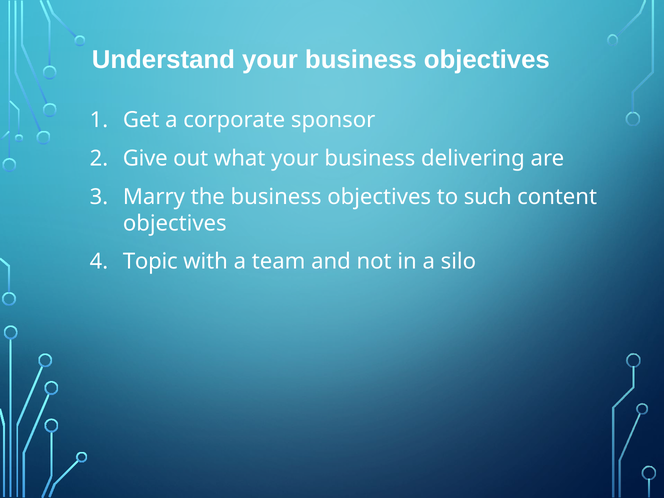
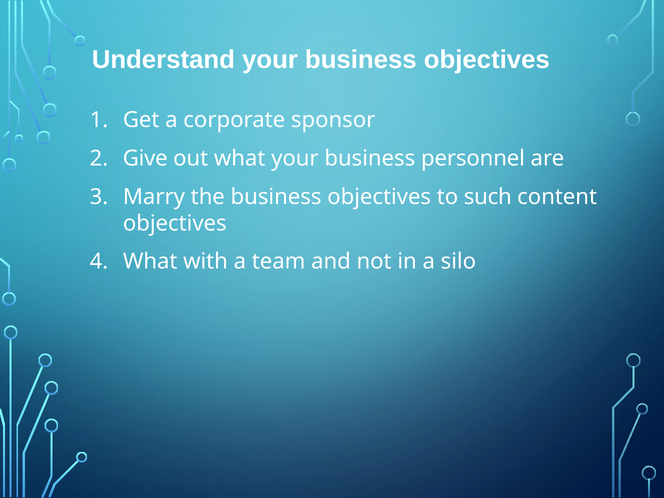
delivering: delivering -> personnel (473, 158)
Topic: Topic -> What (150, 262)
